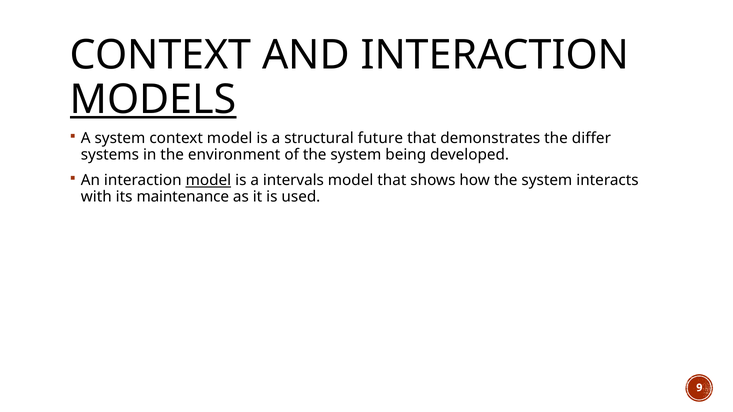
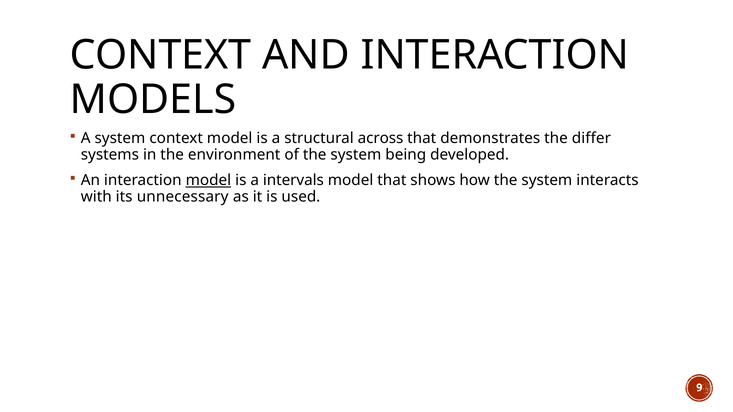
MODELS underline: present -> none (153, 100)
future: future -> across (381, 138)
maintenance: maintenance -> unnecessary (183, 197)
